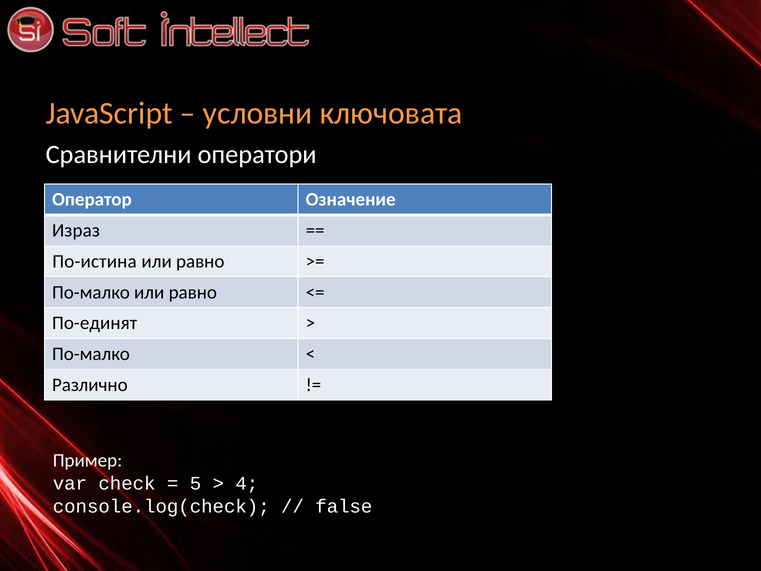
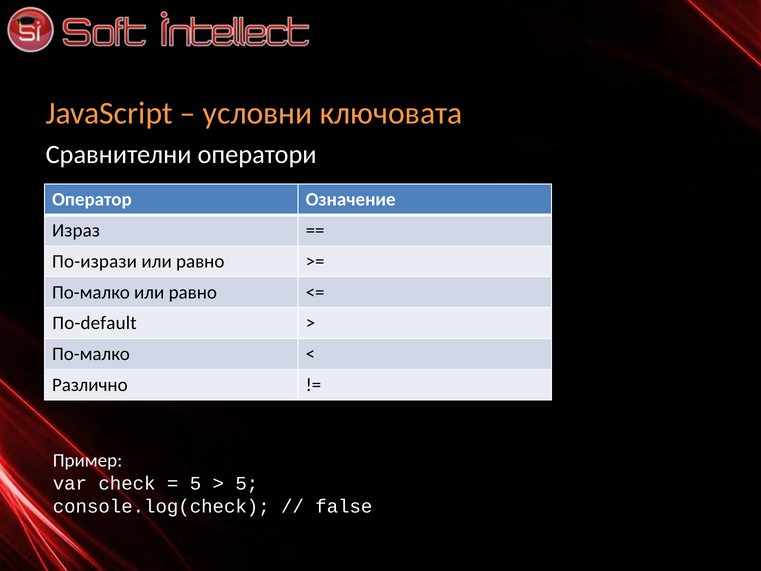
По-истина: По-истина -> По-изрази (95, 261)
По-единят: По-единят -> По-default (95, 323)
4: 4 -> 5 (247, 483)
